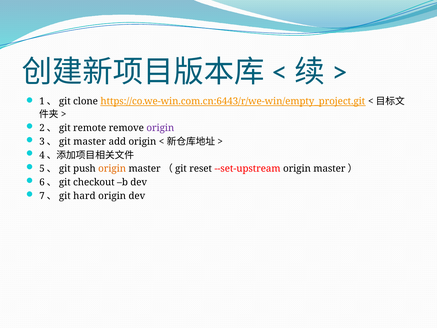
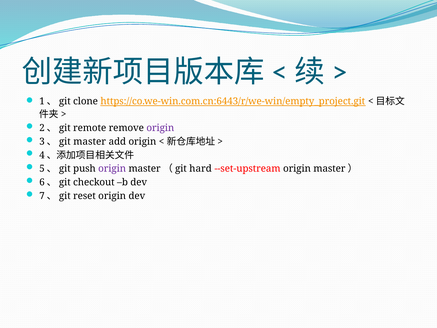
origin colour: orange -> purple (112, 169)
reset: reset -> hard (201, 169)
hard: hard -> reset (84, 196)
